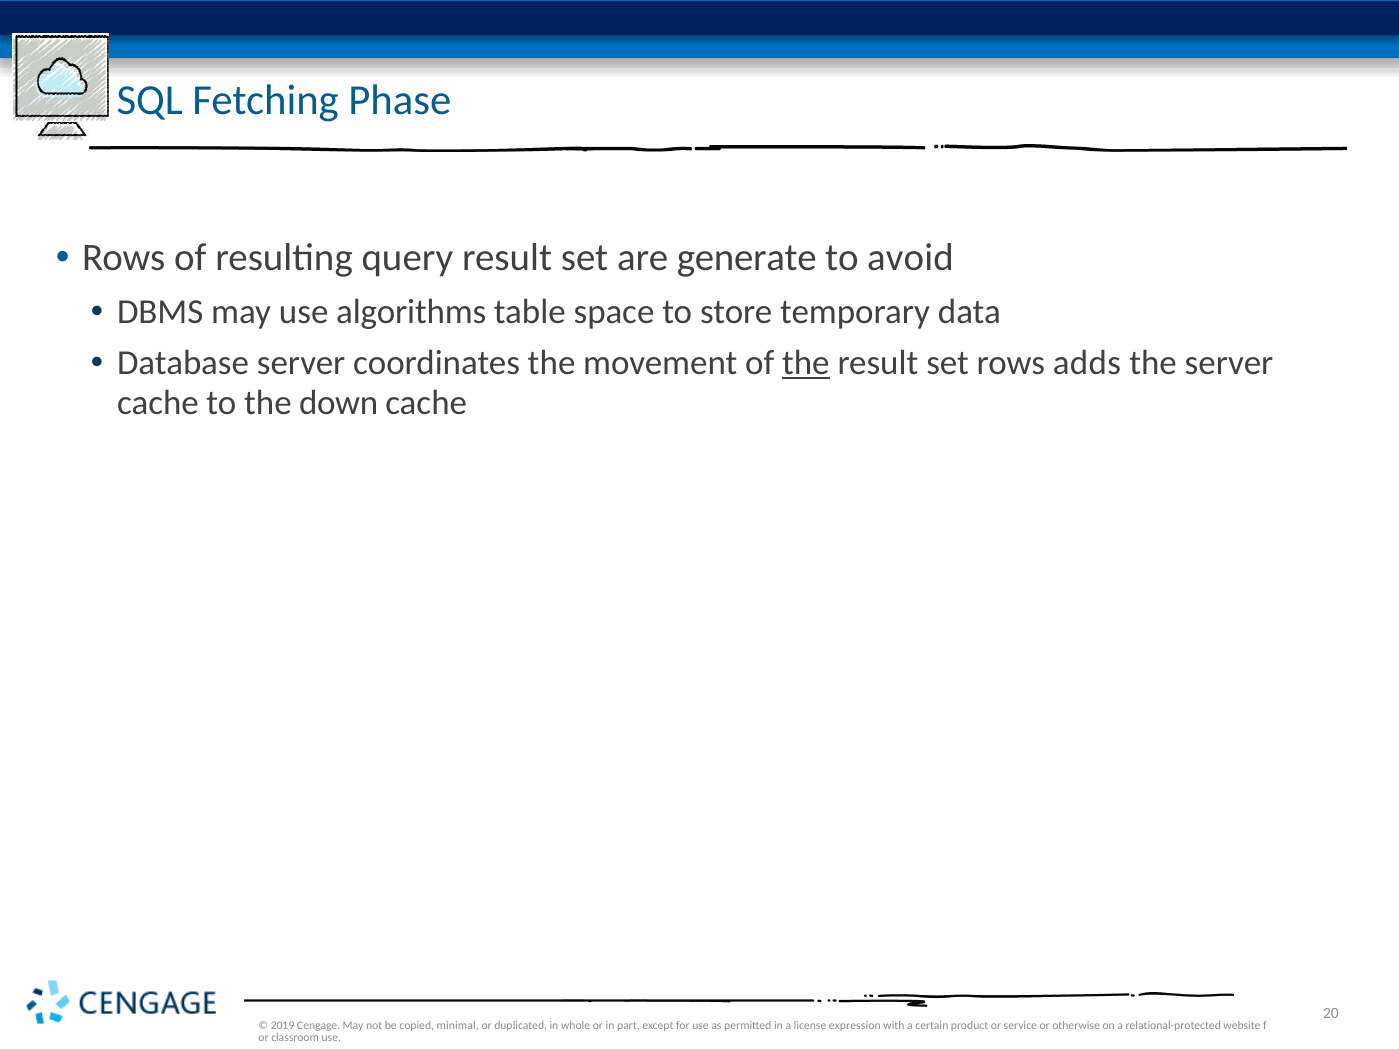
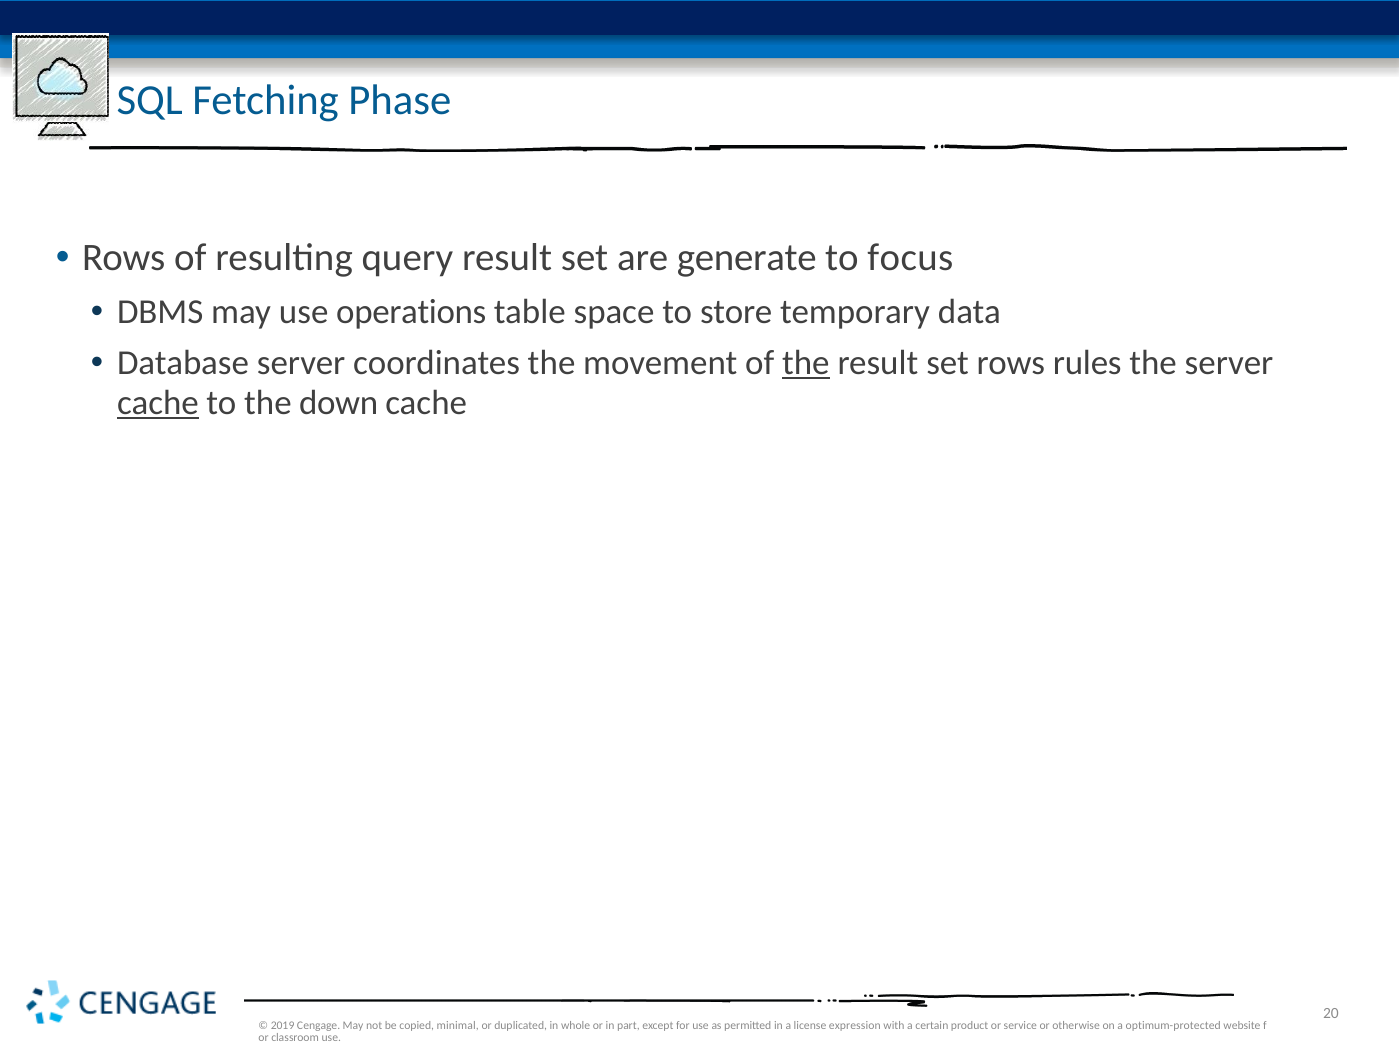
avoid: avoid -> focus (910, 258)
algorithms: algorithms -> operations (411, 312)
adds: adds -> rules (1087, 363)
cache underline: none -> present (158, 403)
relational-protected: relational-protected -> optimum-protected (1173, 1026)
